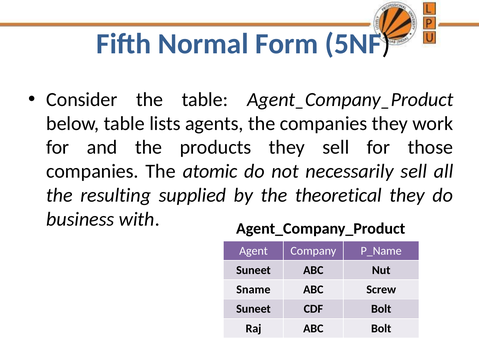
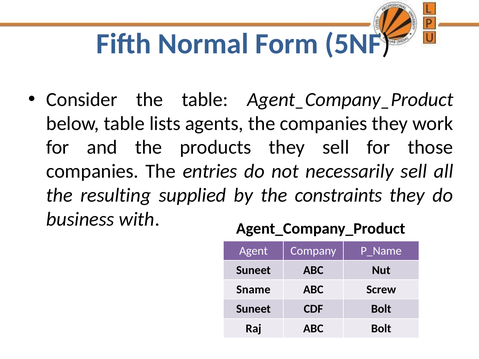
atomic: atomic -> entries (210, 171)
theoretical: theoretical -> constraints (339, 195)
